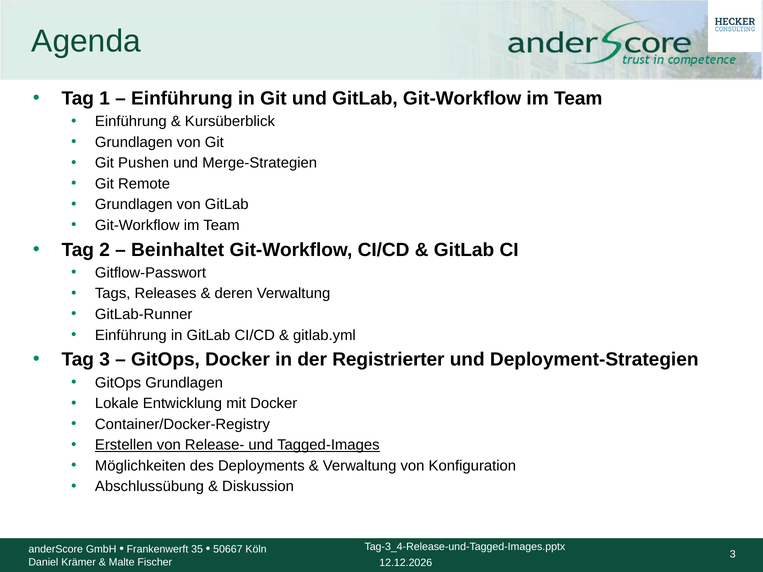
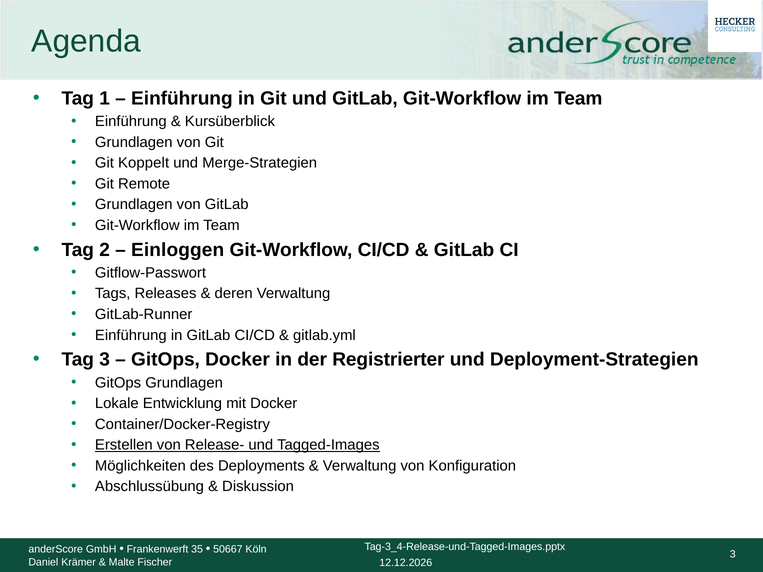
Pushen: Pushen -> Koppelt (144, 163)
Beinhaltet: Beinhaltet -> Einloggen (178, 250)
